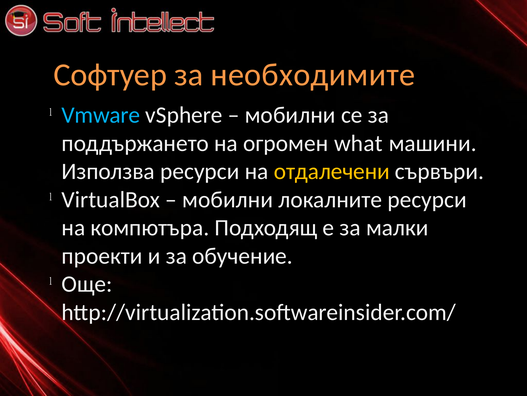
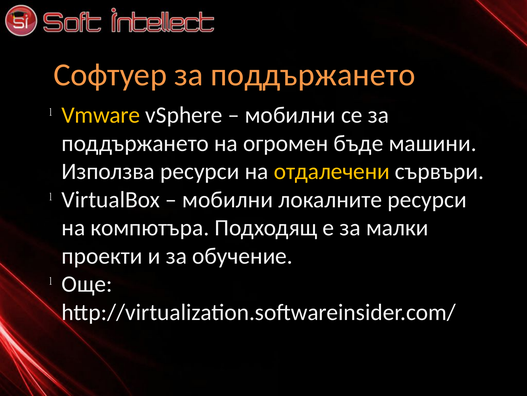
Софтуер за необходимите: необходимите -> поддържането (313, 75)
Vmware colour: light blue -> yellow (101, 115)
what: what -> бъде (358, 143)
